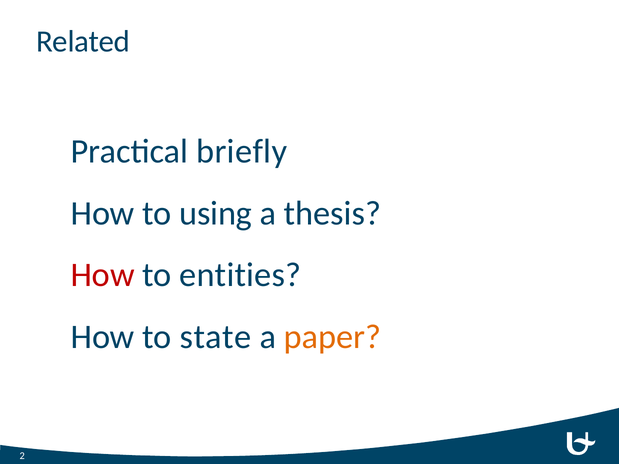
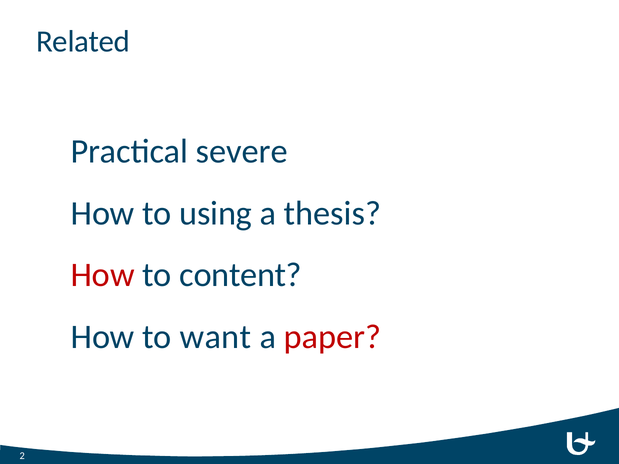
briefly: briefly -> severe (242, 151)
entities: entities -> content (241, 275)
state: state -> want (215, 337)
paper colour: orange -> red (333, 337)
